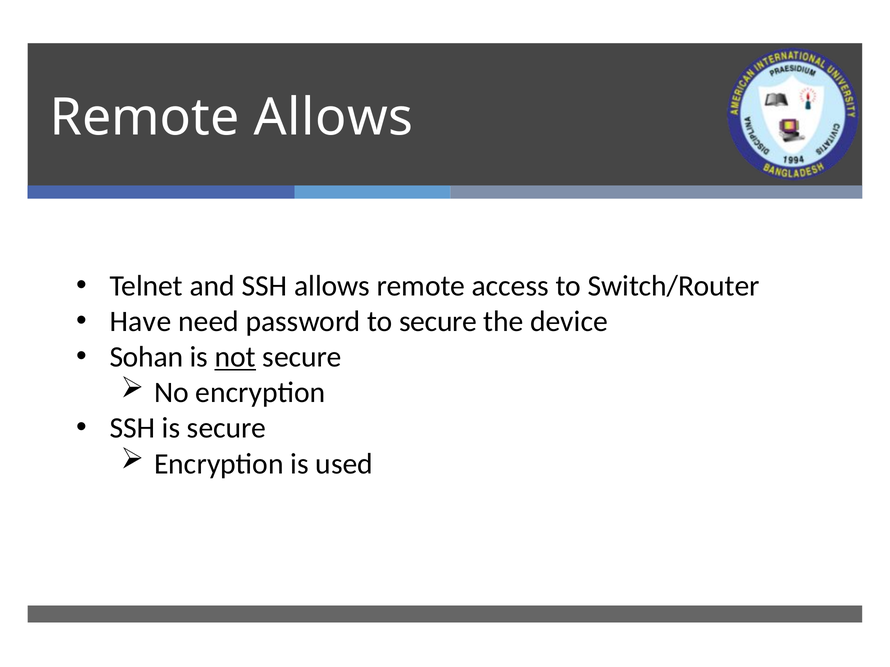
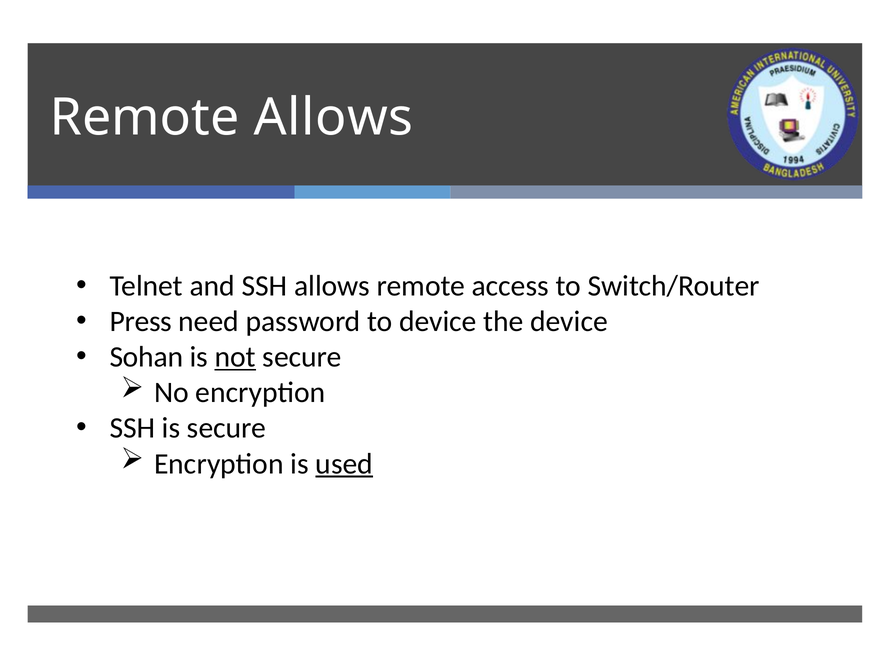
Have: Have -> Press (141, 322)
to secure: secure -> device (438, 322)
used underline: none -> present (344, 464)
